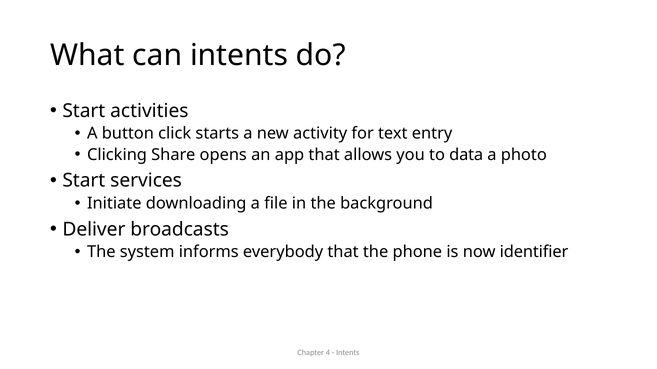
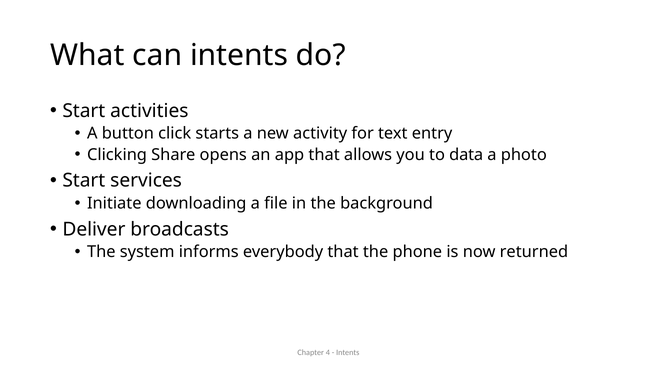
identifier: identifier -> returned (534, 252)
